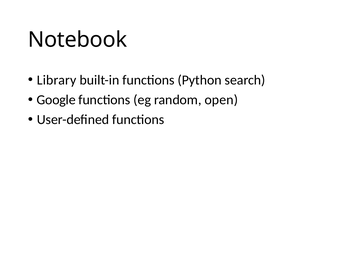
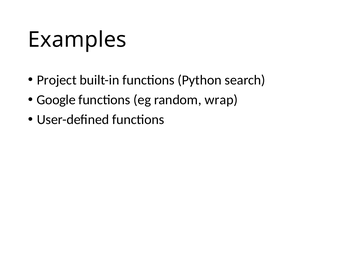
Notebook: Notebook -> Examples (77, 40)
Library: Library -> Project (57, 80)
open: open -> wrap (221, 100)
